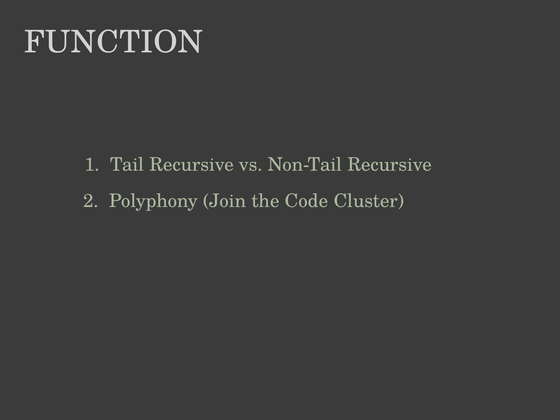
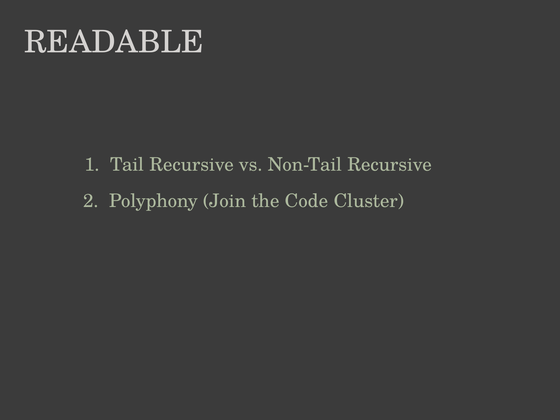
FUNCTION: FUNCTION -> READABLE (114, 42)
